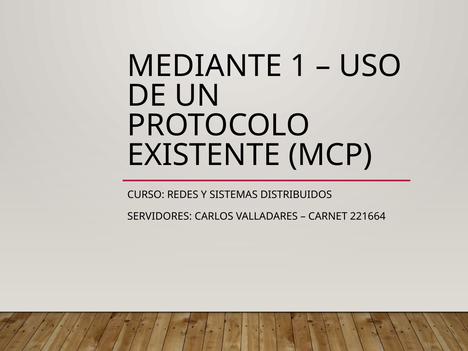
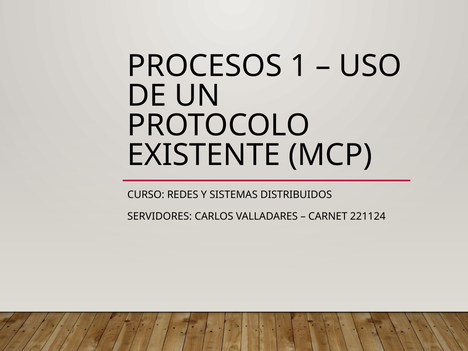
MEDIANTE: MEDIANTE -> PROCESOS (205, 66)
221664: 221664 -> 221124 (368, 216)
